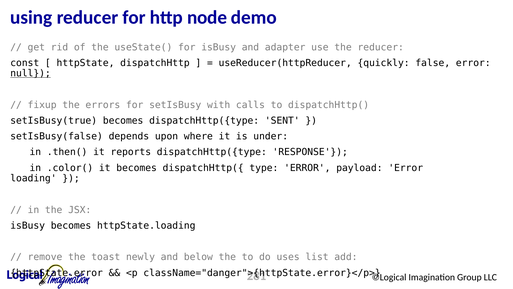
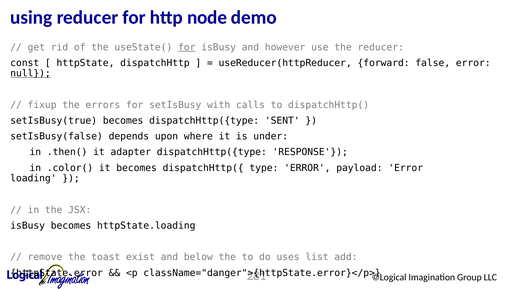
for underline: none -> present (187, 47)
adapter: adapter -> however (285, 47)
quickly: quickly -> forward (384, 63)
reports: reports -> adapter (131, 152)
newly: newly -> exist (141, 257)
